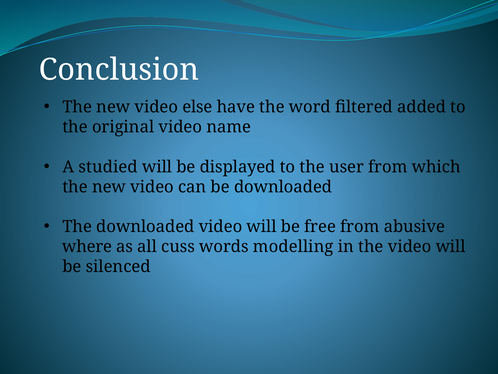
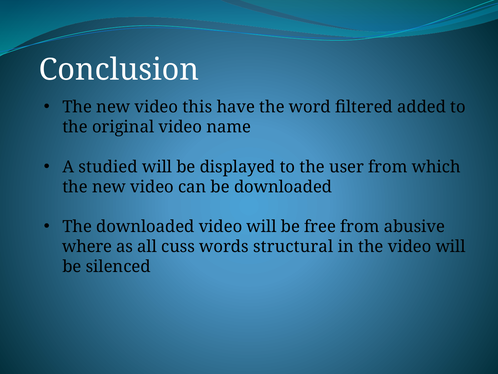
else: else -> this (197, 107)
modelling: modelling -> structural (293, 246)
